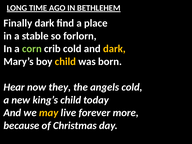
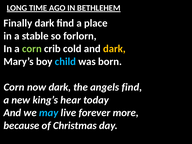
child colour: yellow -> light blue (65, 62)
Hear: Hear -> Corn (14, 87)
now they: they -> dark (60, 87)
angels cold: cold -> find (132, 87)
king’s child: child -> hear (71, 100)
may colour: yellow -> light blue (49, 113)
